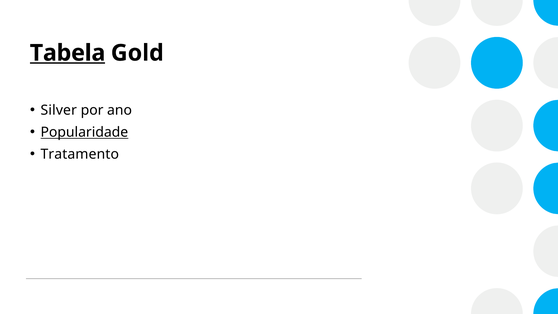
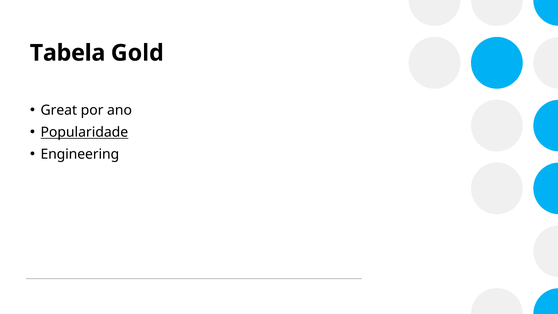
Tabela underline: present -> none (68, 53)
Silver: Silver -> Great (59, 110)
Tratamento: Tratamento -> Engineering (80, 154)
